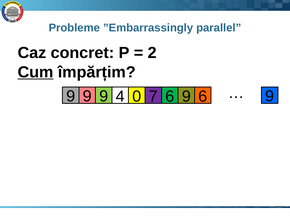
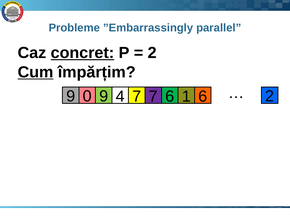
concret underline: none -> present (82, 53)
9: 9 -> 0 (87, 97)
4 0: 0 -> 7 (137, 97)
7 6 9: 9 -> 1 (186, 97)
9: 9 -> 2 (270, 97)
